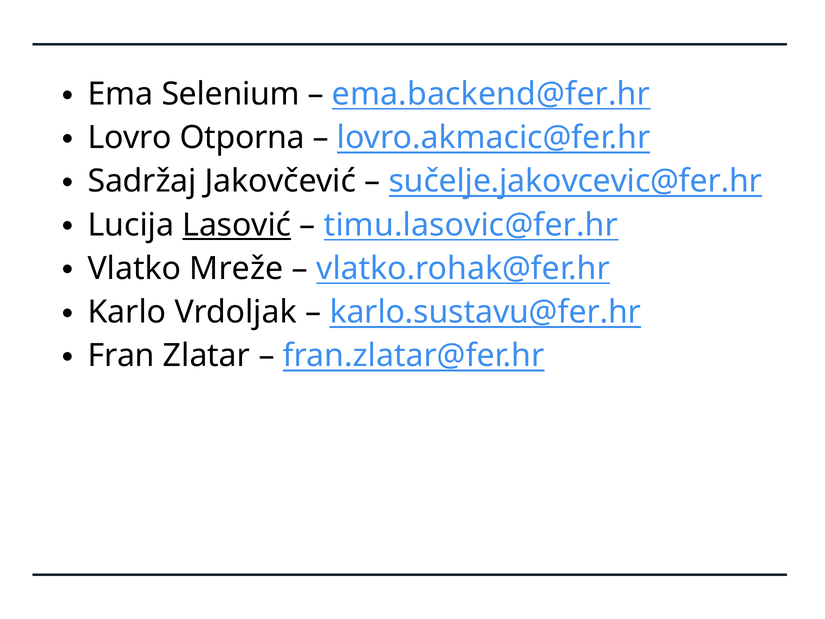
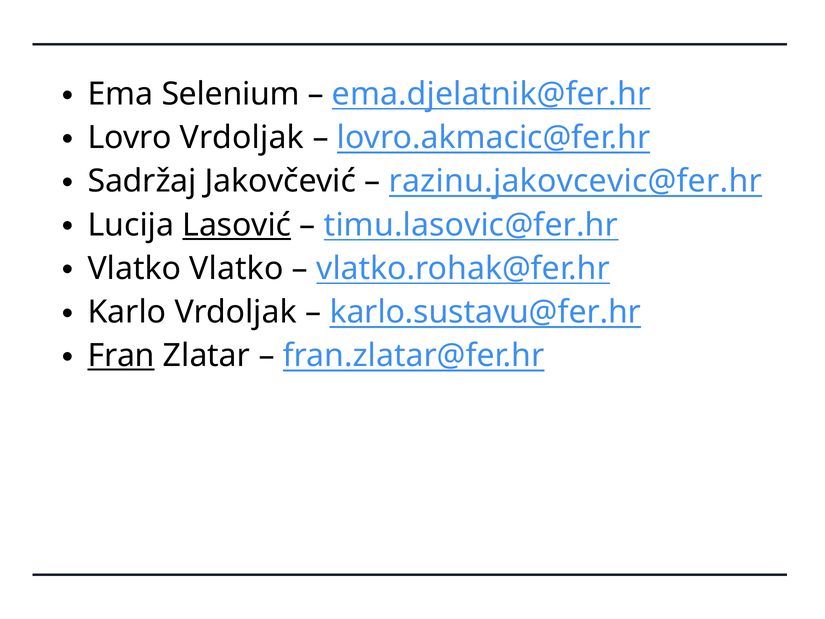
ema.backend@fer.hr: ema.backend@fer.hr -> ema.djelatnik@fer.hr (491, 94)
Lovro Otporna: Otporna -> Vrdoljak (242, 138)
sučelje.jakovcevic@fer.hr: sučelje.jakovcevic@fer.hr -> razinu.jakovcevic@fer.hr (575, 181)
Vlatko Mreže: Mreže -> Vlatko (236, 268)
Fran underline: none -> present (121, 356)
